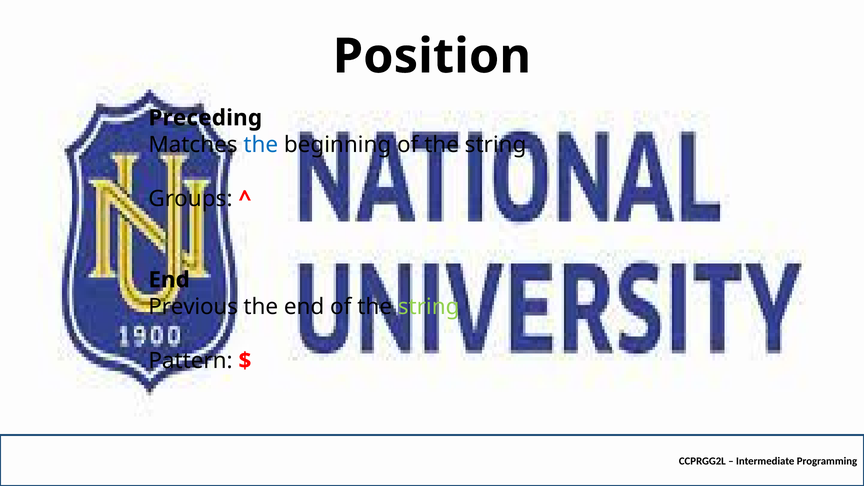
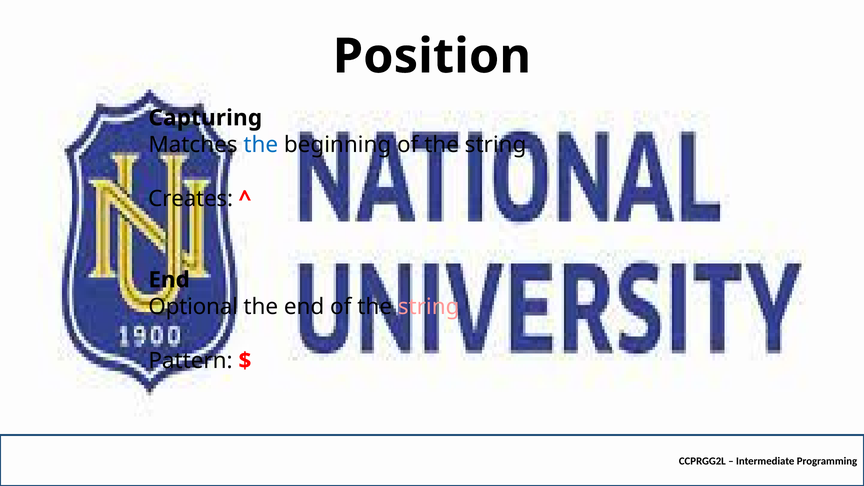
Preceding: Preceding -> Capturing (205, 118)
Groups: Groups -> Creates (191, 199)
Previous: Previous -> Optional (193, 307)
string colour: light green -> pink (429, 307)
